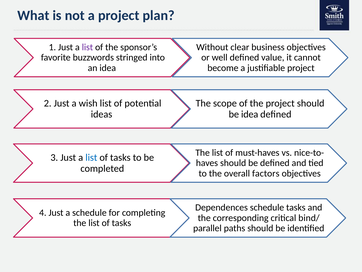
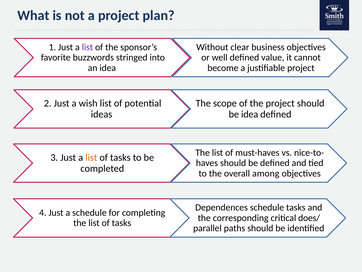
list colour: blue -> orange (91, 157)
factors: factors -> among (266, 173)
bind/: bind/ -> does/ (309, 217)
